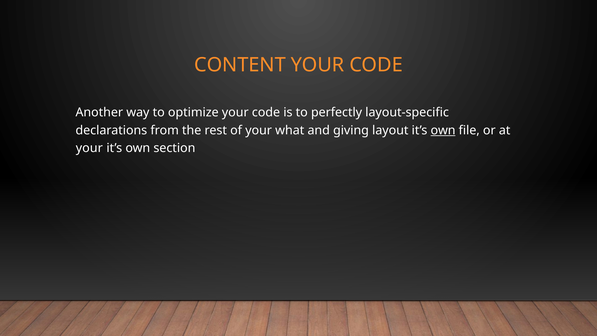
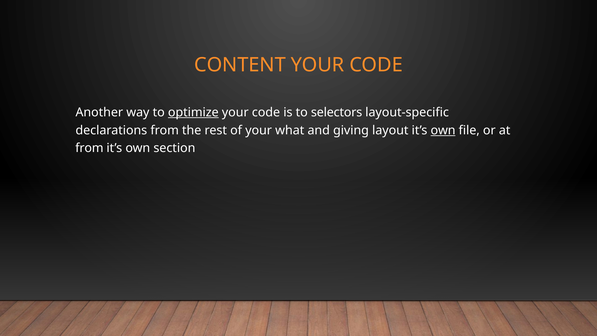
optimize underline: none -> present (193, 112)
perfectly: perfectly -> selectors (337, 112)
your: your -> from (89, 148)
